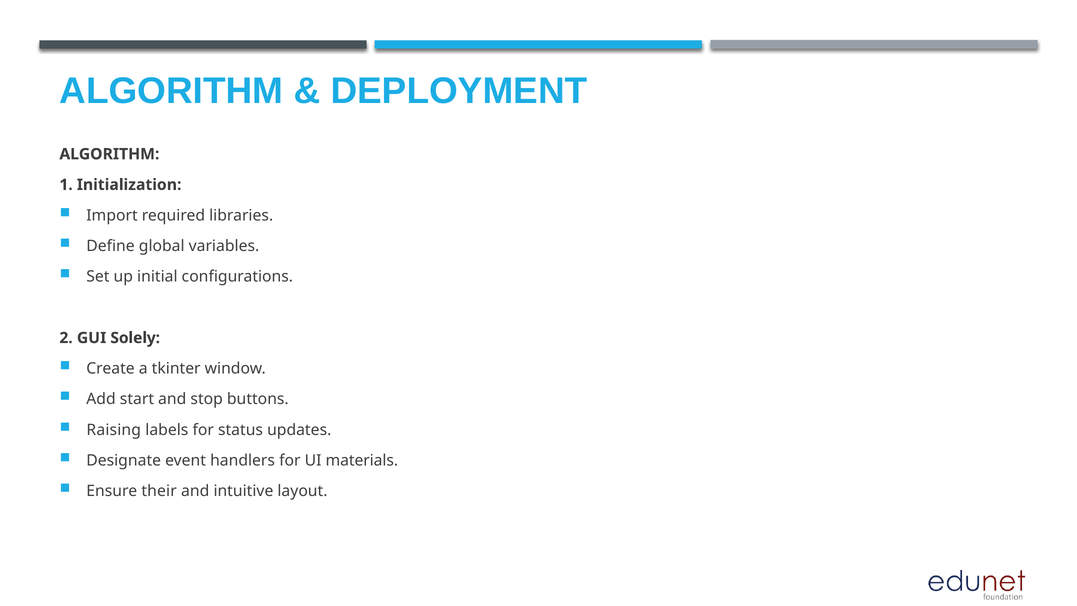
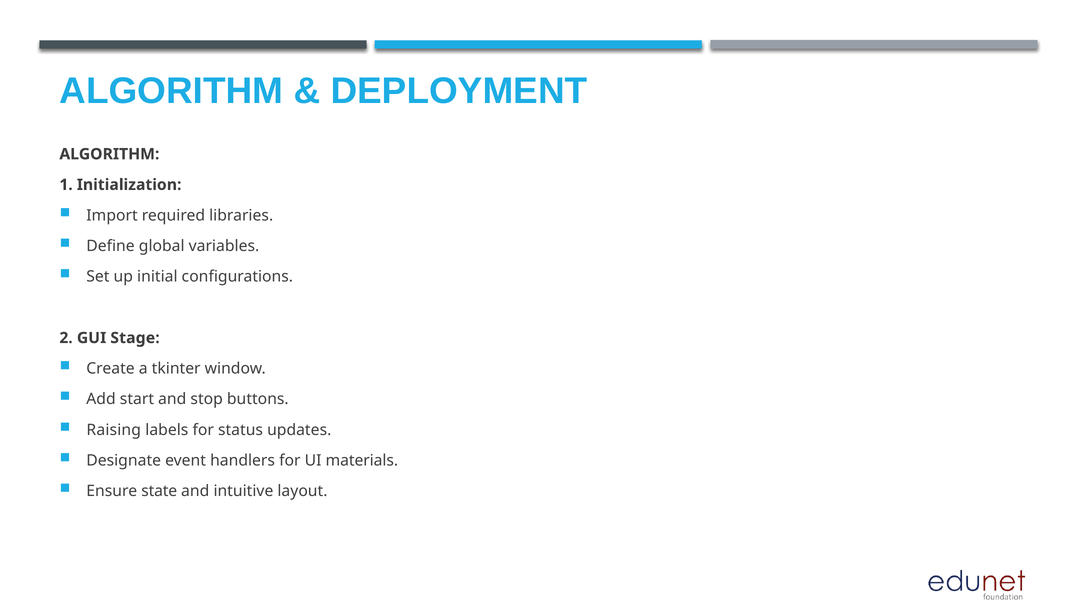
Solely: Solely -> Stage (135, 338)
their: their -> state (159, 491)
